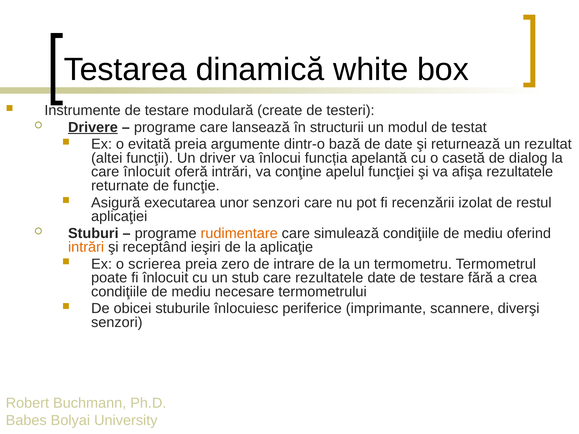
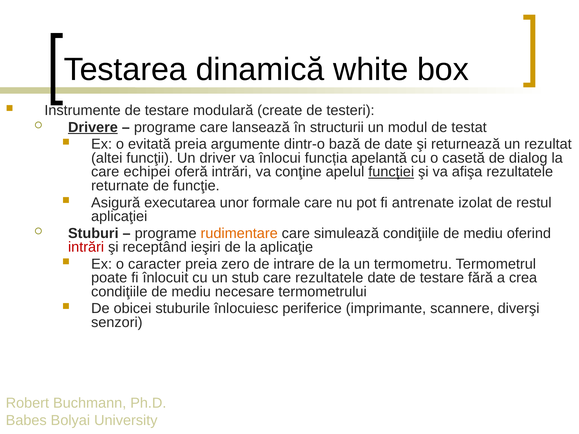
care înlocuit: înlocuit -> echipei (147, 172)
funcţiei underline: none -> present (391, 172)
unor senzori: senzori -> formale (276, 203)
recenzării: recenzării -> antrenate (423, 203)
intrări colour: orange -> red (86, 247)
scrierea: scrierea -> caracter (155, 264)
